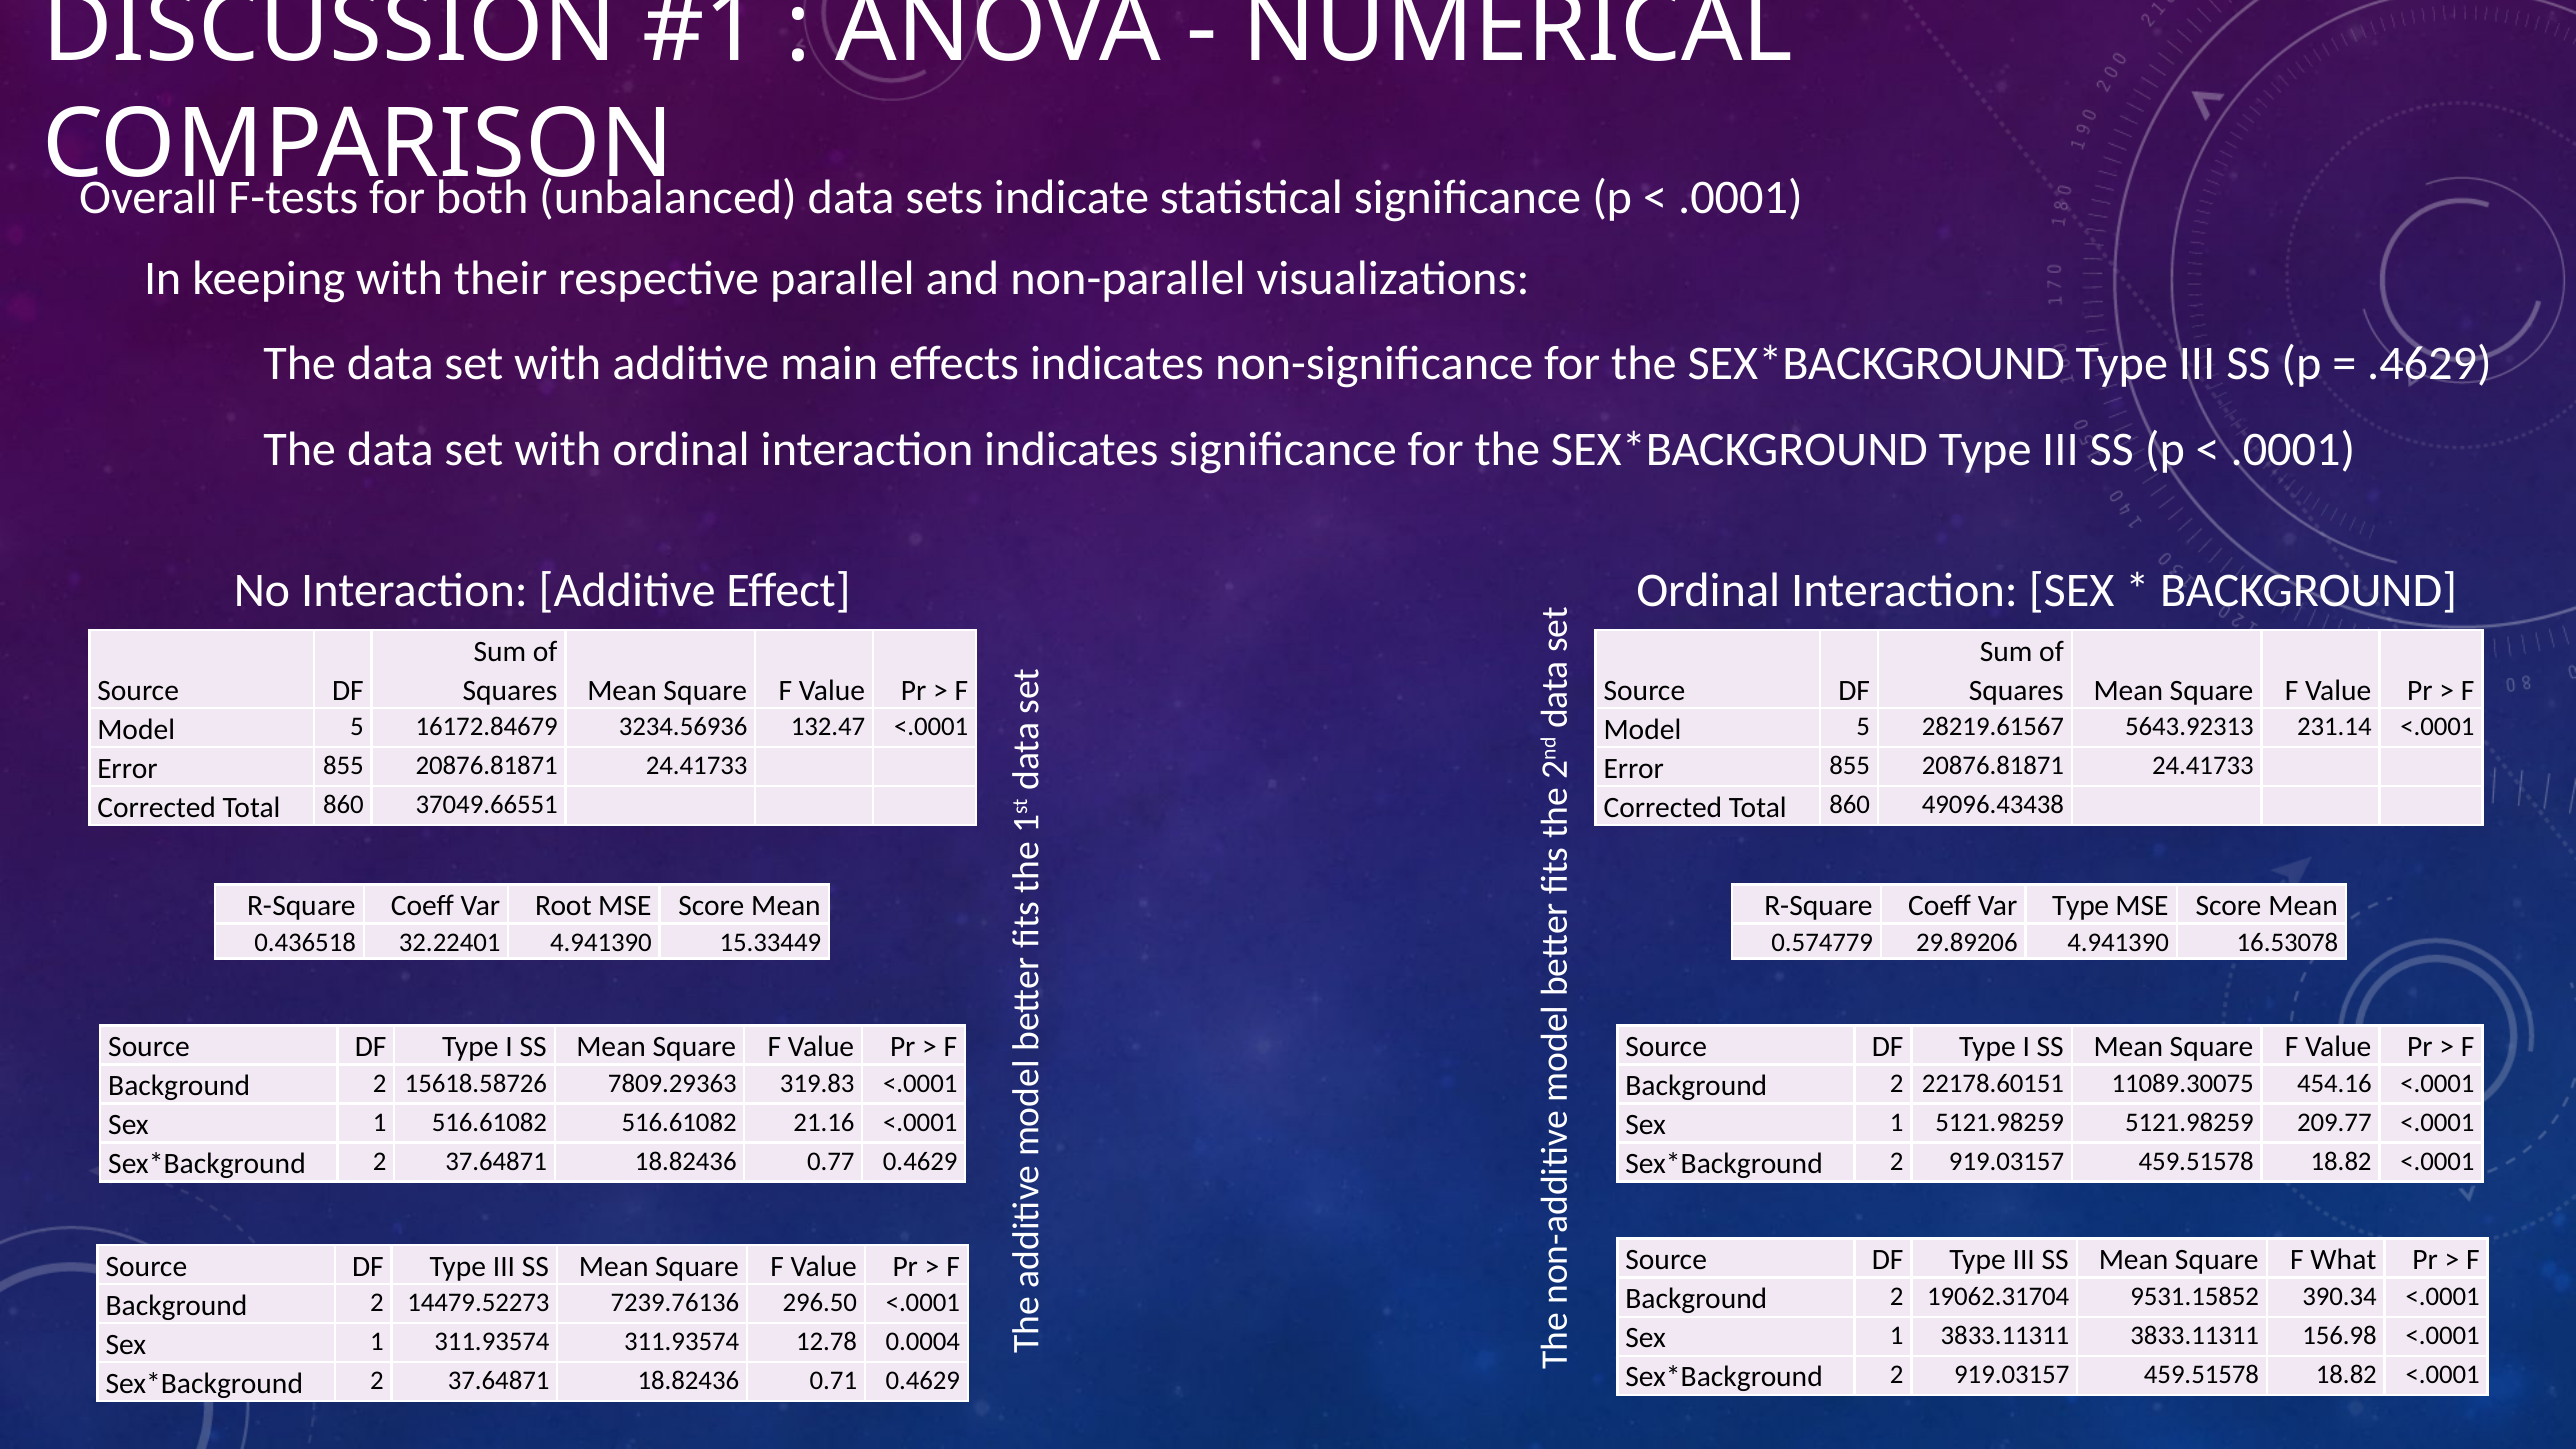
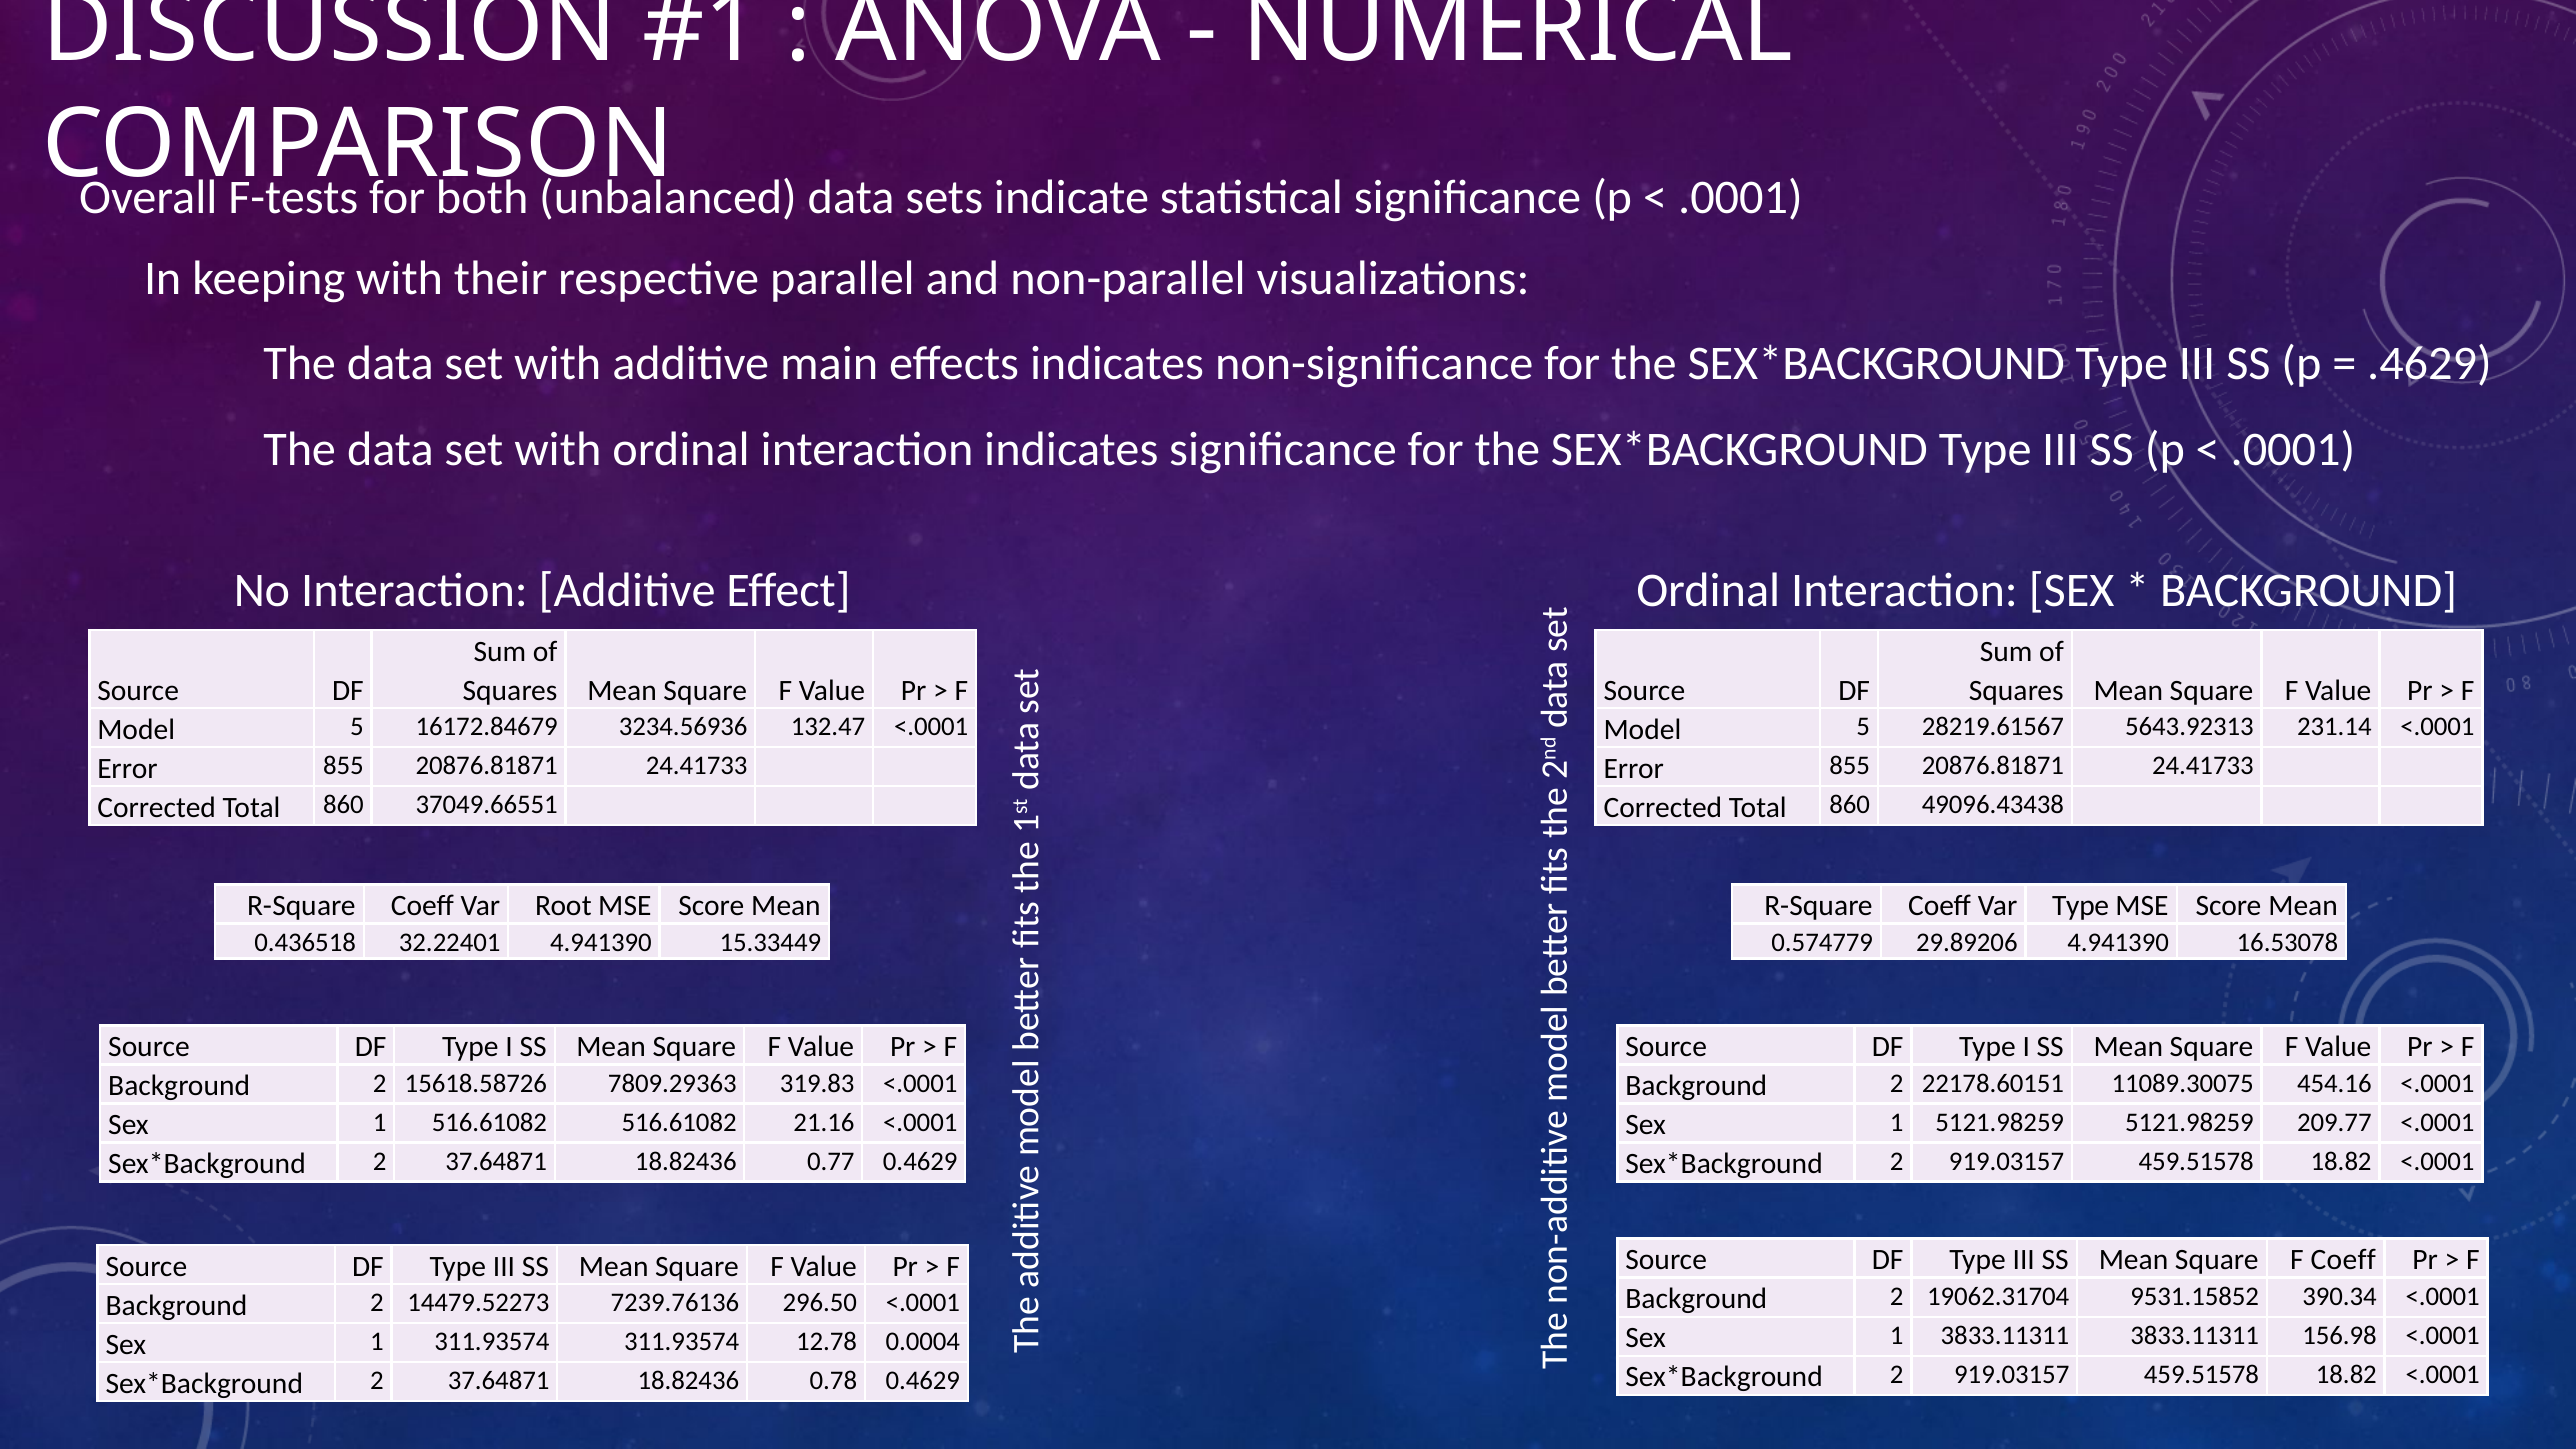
F What: What -> Coeff (2343, 1260)
0.71: 0.71 -> 0.78 (833, 1381)
